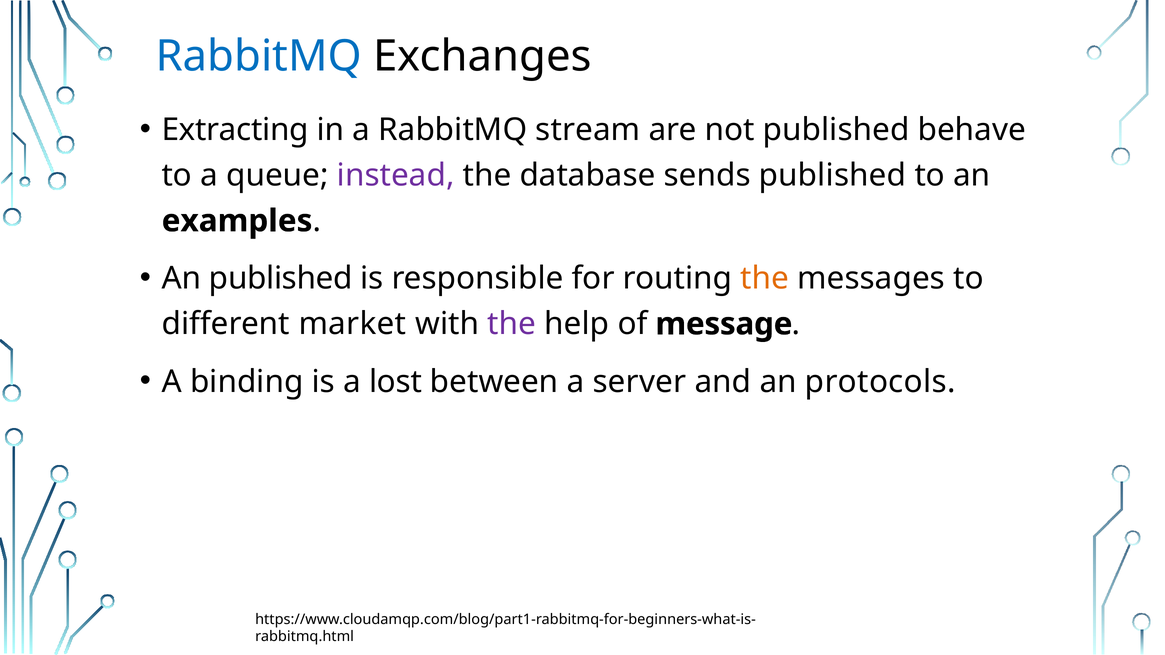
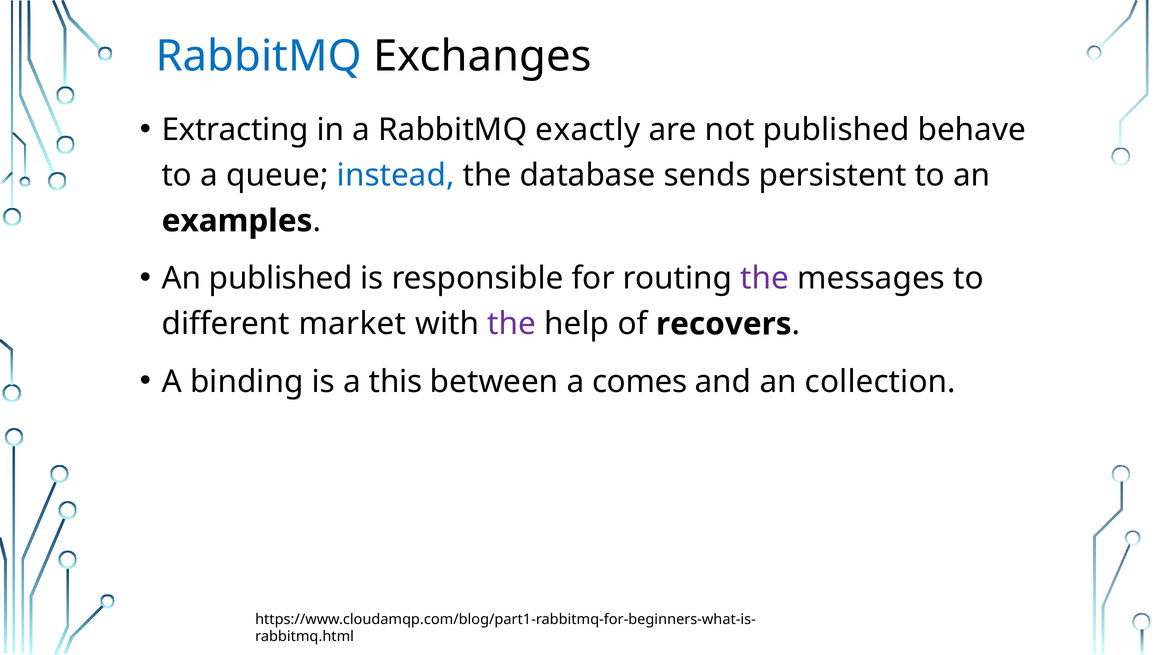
stream: stream -> exactly (588, 130)
instead colour: purple -> blue (396, 175)
sends published: published -> persistent (833, 175)
the colour: orange -> purple (765, 279)
message: message -> recovers (724, 324)
lost: lost -> this (396, 382)
server: server -> comes (640, 382)
protocols: protocols -> collection (880, 382)
